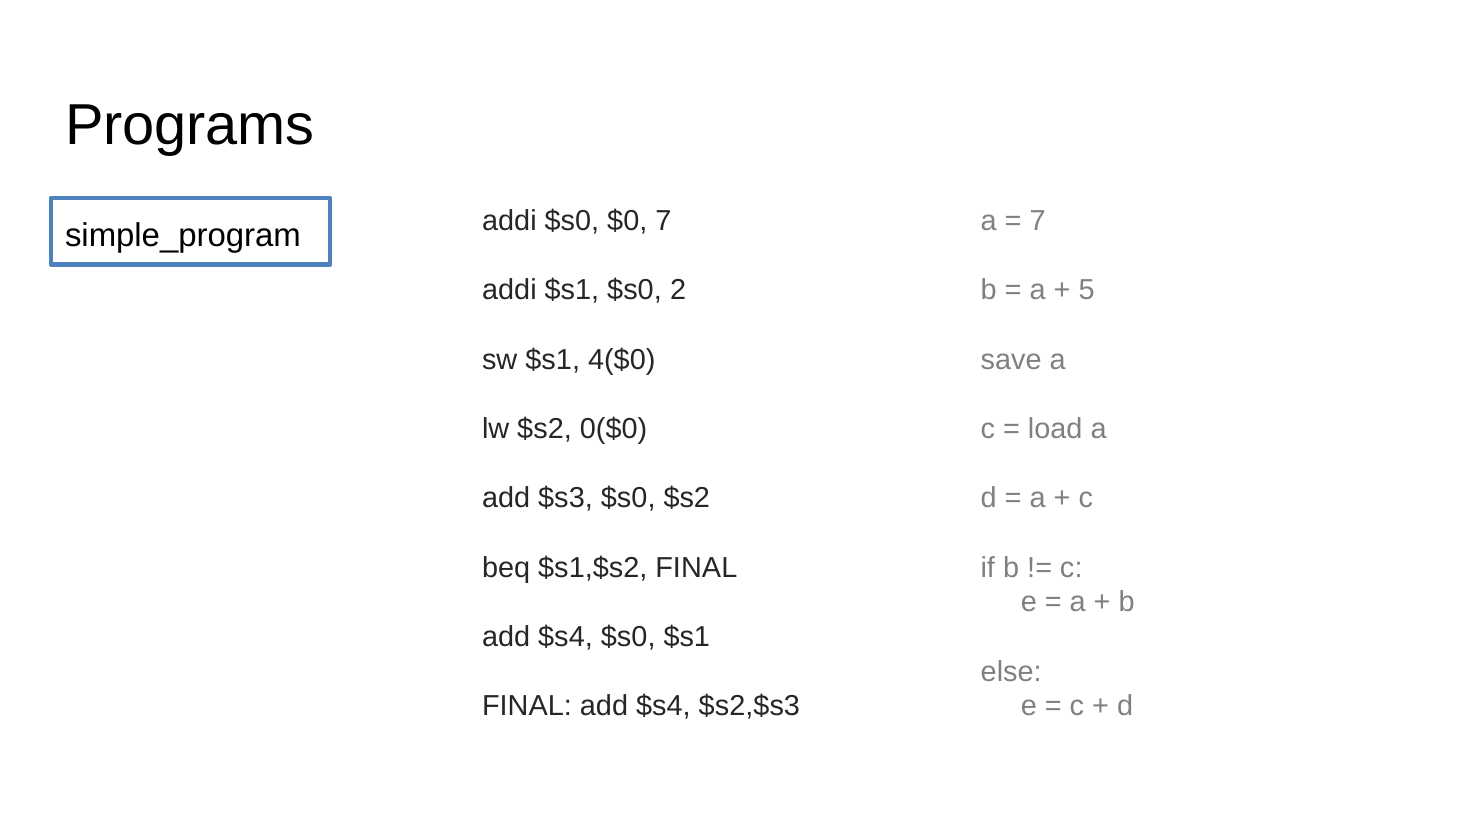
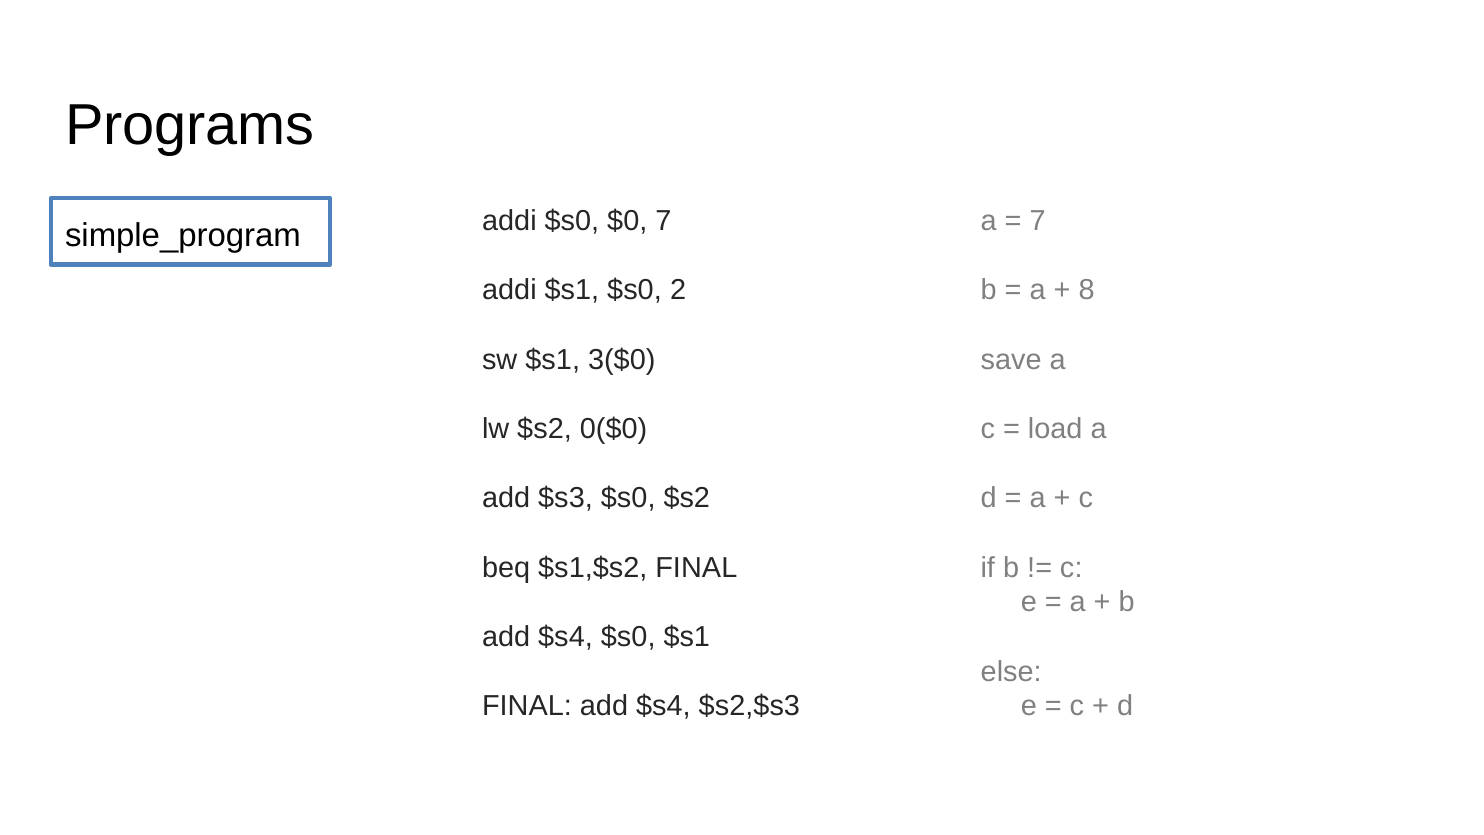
5: 5 -> 8 (1087, 290)
4($0: 4($0 -> 3($0 (622, 360)
